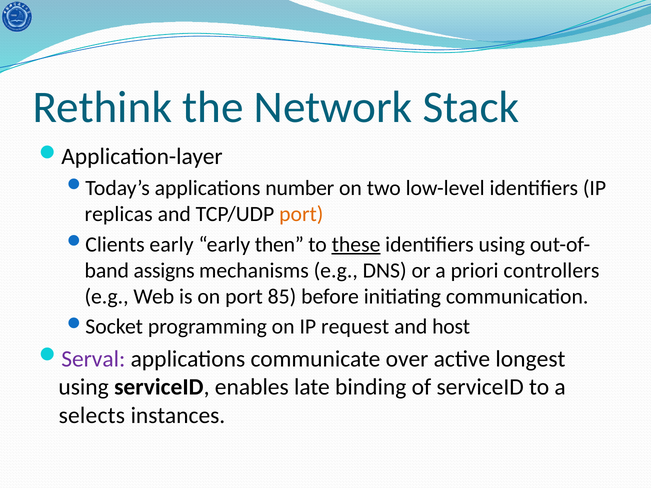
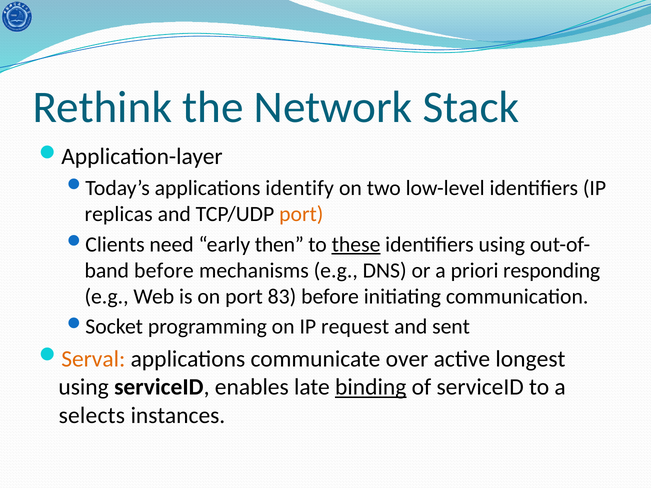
number: number -> identify (300, 188)
early: early -> need (172, 245)
assigns: assigns -> before (164, 271)
controllers: controllers -> responding (552, 271)
85: 85 -> 83 (282, 297)
host: host -> sent (451, 327)
Serval colour: purple -> orange (93, 359)
binding underline: none -> present (371, 387)
